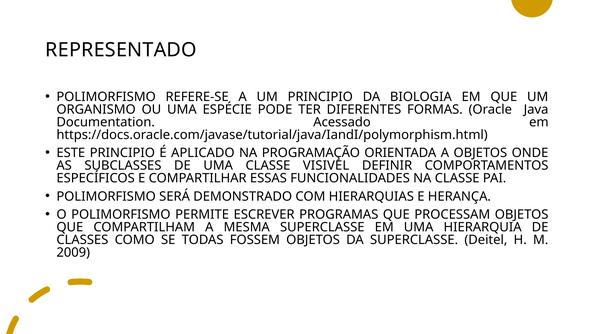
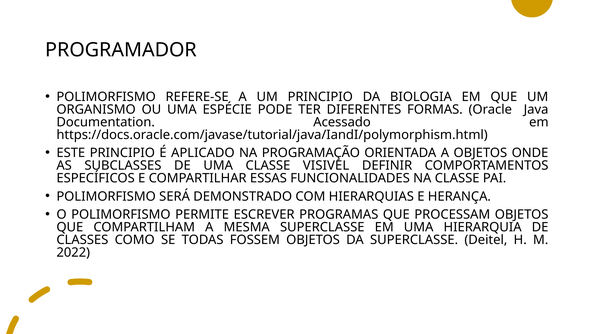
REPRESENTADO: REPRESENTADO -> PROGRAMADOR (121, 50)
2009: 2009 -> 2022 (73, 253)
